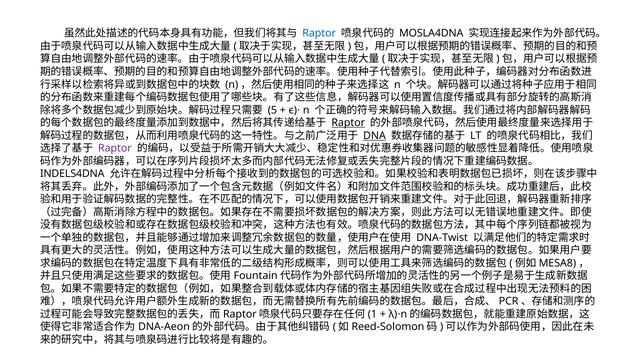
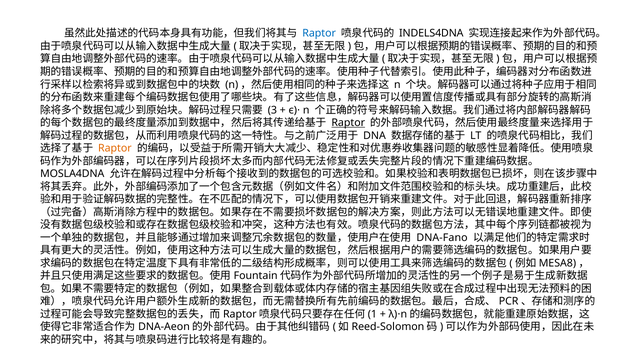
MOSLA4DNA: MOSLA4DNA -> INDELS4DNA (431, 33)
5: 5 -> 3 (272, 110)
DNA underline: present -> none (375, 135)
Raptor colour: purple -> orange (115, 148)
INDELS4DNA: INDELS4DNA -> MOSLA4DNA (72, 174)
DNA-Twist: DNA-Twist -> DNA-Fano (442, 238)
